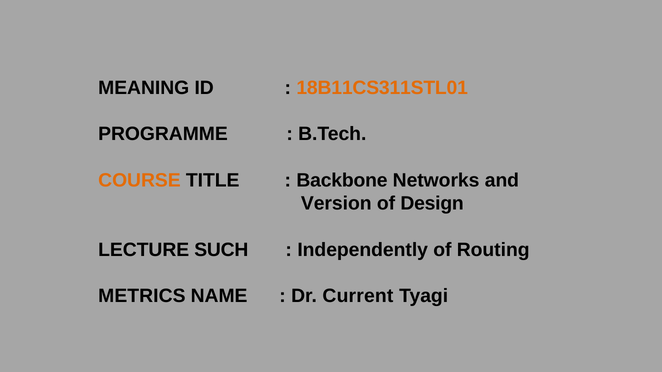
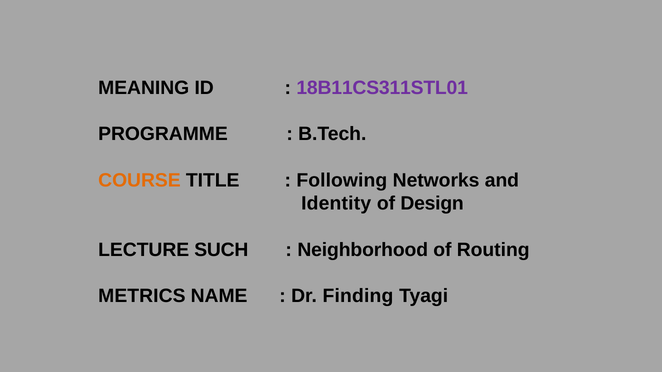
18B11CS311STL01 colour: orange -> purple (382, 88)
Backbone: Backbone -> Following (342, 180)
Version: Version -> Identity (336, 204)
Independently: Independently -> Neighborhood (363, 250)
Current: Current -> Finding (358, 296)
